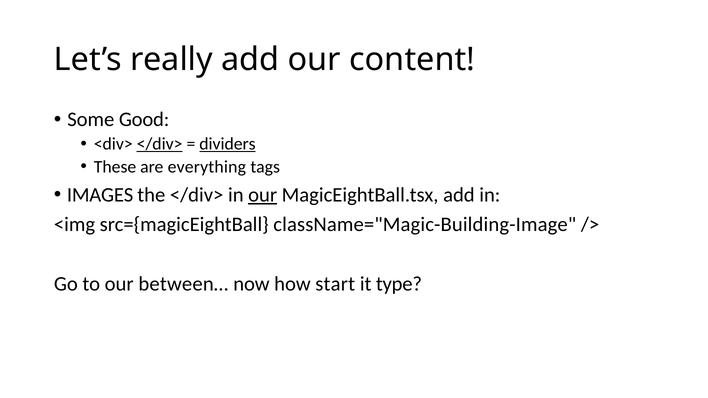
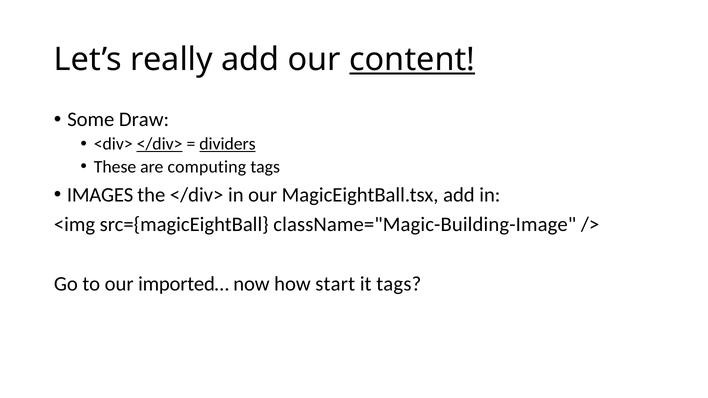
content underline: none -> present (412, 59)
Good: Good -> Draw (144, 120)
everything: everything -> computing (207, 167)
our underline: present -> none (263, 195)
between…: between… -> imported… (184, 284)
it type: type -> tags (399, 284)
